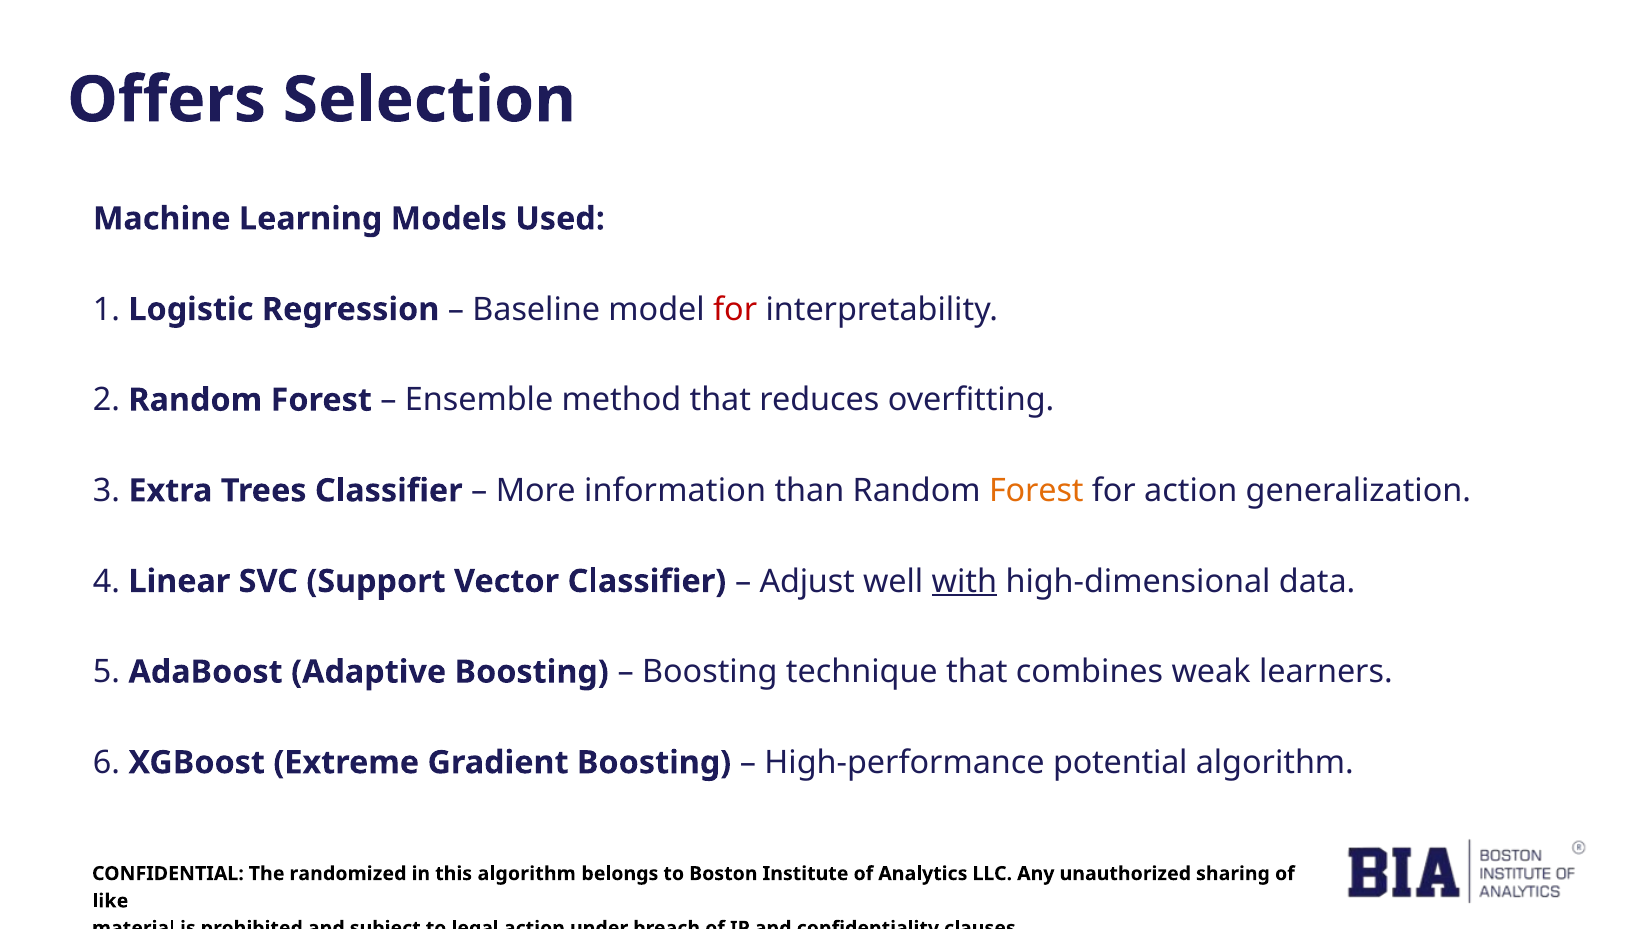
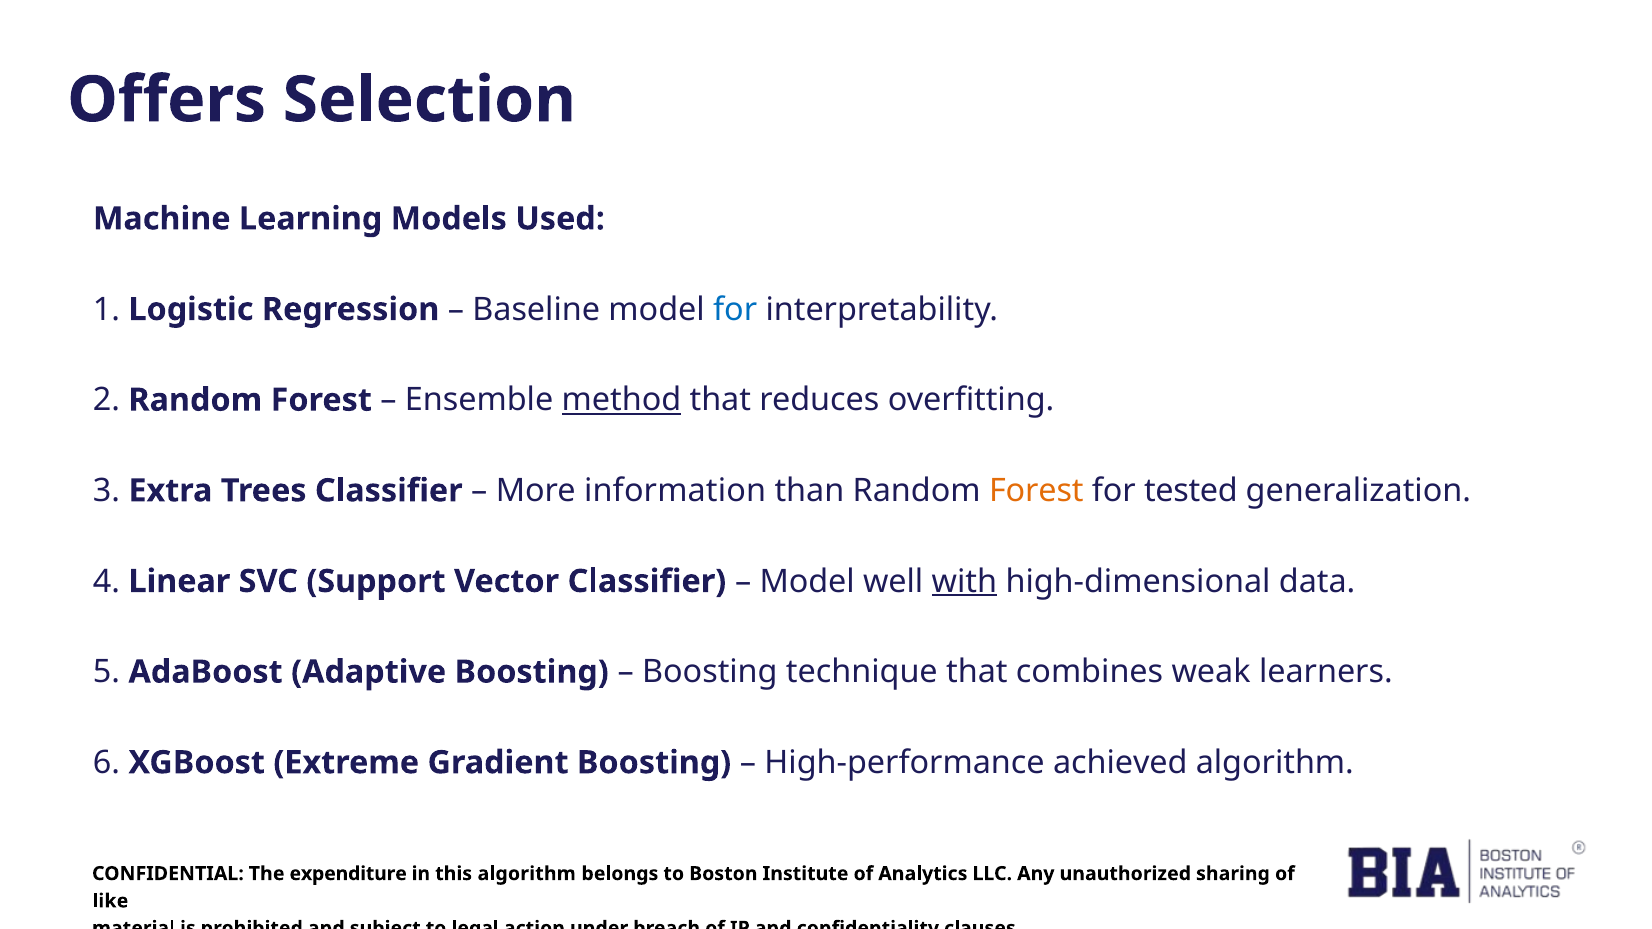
for colour: red -> blue (735, 310)
method underline: none -> present (621, 400)
for action: action -> tested (1191, 491)
Adjust: Adjust -> Model (807, 582)
potential: potential -> achieved (1120, 763)
randomized: randomized -> expenditure (348, 874)
